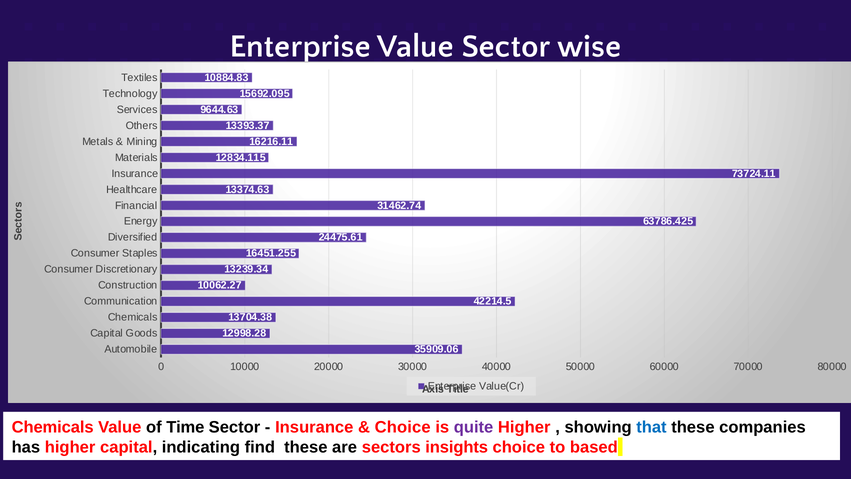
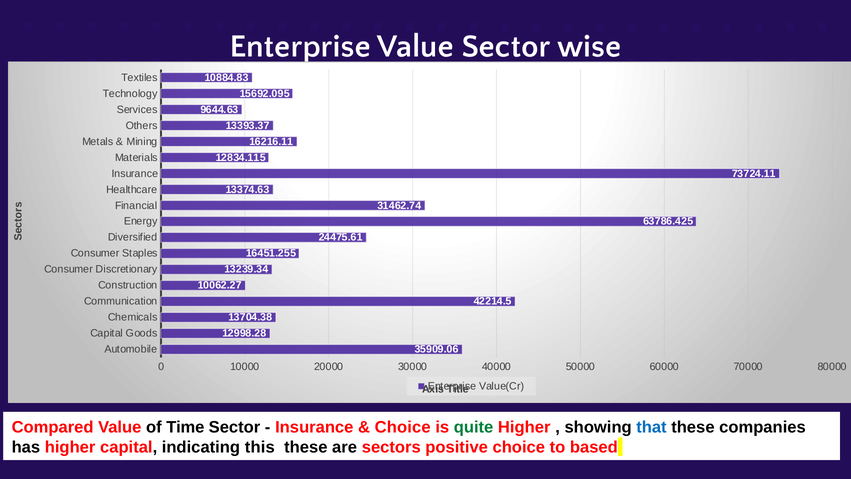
Chemicals: Chemicals -> Compared (53, 427)
quite colour: purple -> green (474, 427)
find: find -> this (260, 447)
insights: insights -> positive (457, 447)
